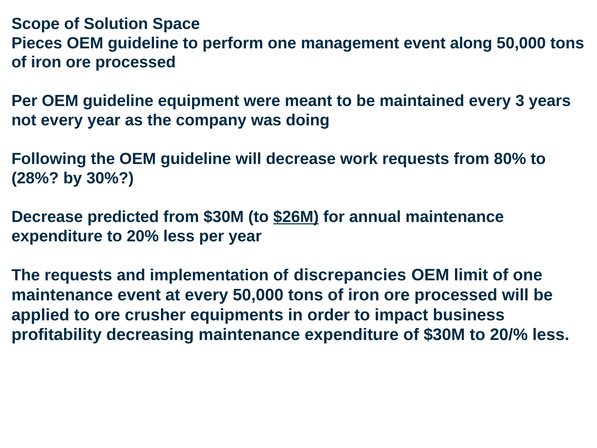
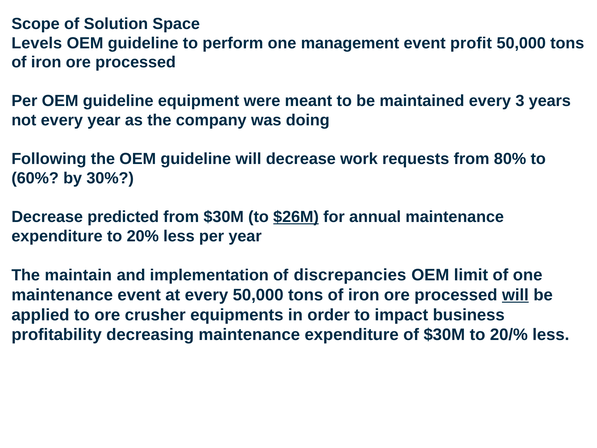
Pieces: Pieces -> Levels (37, 43)
along: along -> profit (471, 43)
28%: 28% -> 60% (35, 178)
The requests: requests -> maintain (78, 275)
will underline: none -> present (515, 295)
